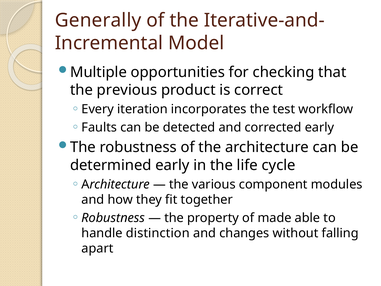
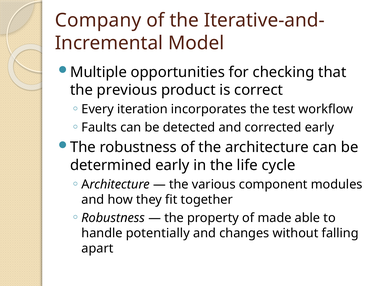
Generally: Generally -> Company (98, 20)
distinction: distinction -> potentially (158, 233)
